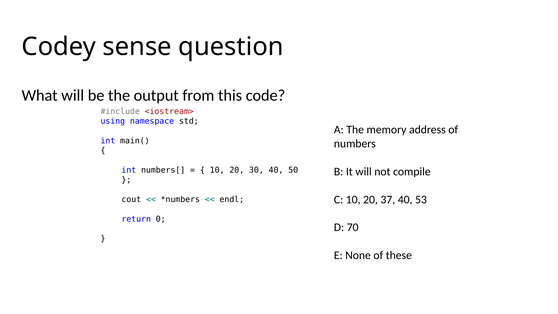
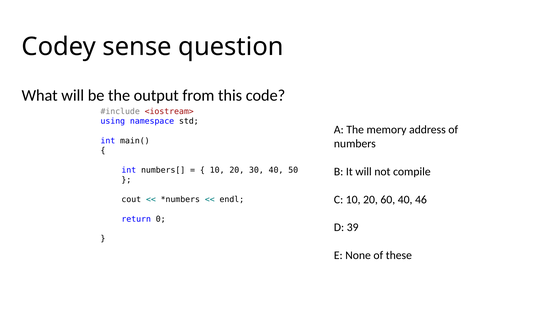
37: 37 -> 60 (388, 199)
53: 53 -> 46 (421, 199)
70: 70 -> 39 (353, 227)
